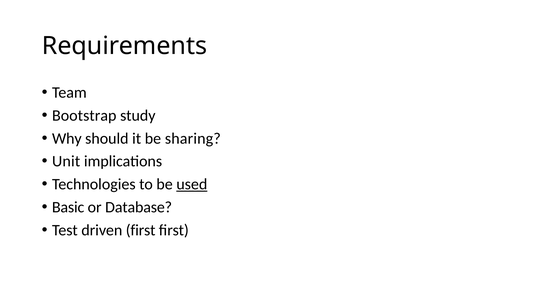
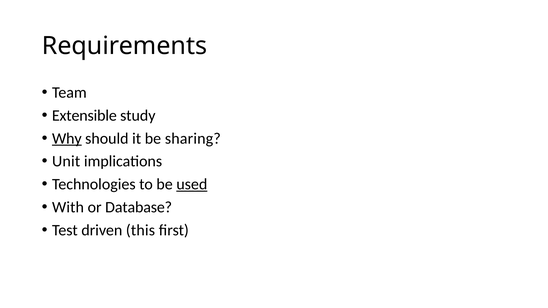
Bootstrap: Bootstrap -> Extensible (84, 116)
Why underline: none -> present (67, 139)
Basic: Basic -> With (68, 207)
driven first: first -> this (140, 230)
